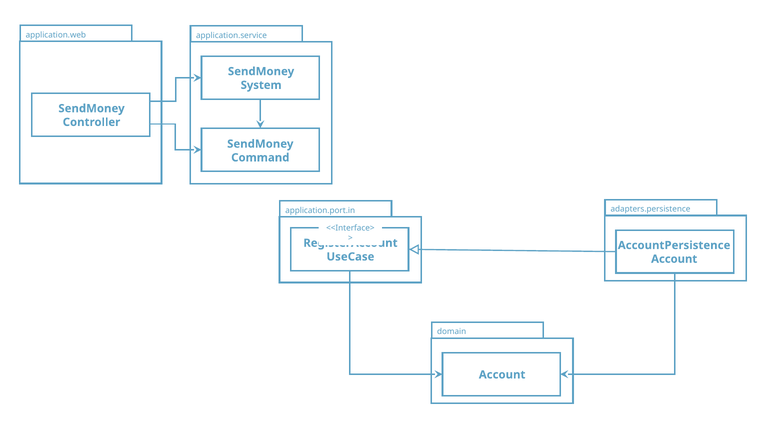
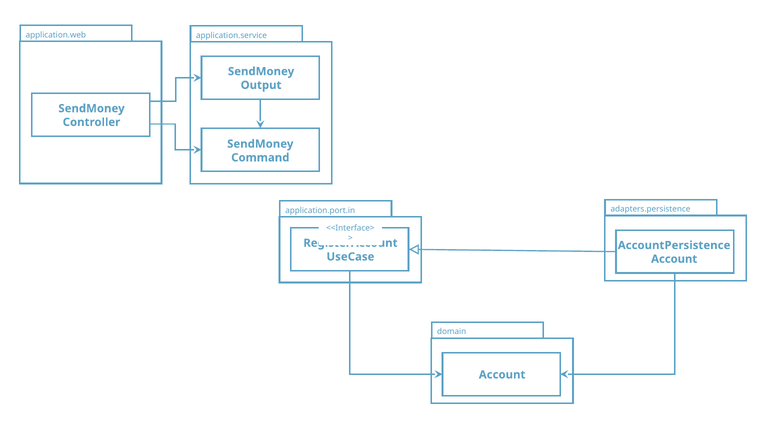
System: System -> Output (261, 85)
